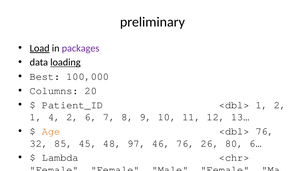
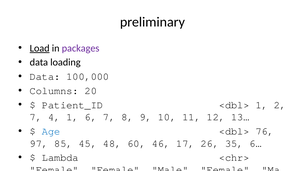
loading underline: present -> none (65, 63)
Best: Best -> Data (45, 77)
1: 1 -> 7 (36, 117)
4 2: 2 -> 1 (72, 117)
Age colour: orange -> blue (51, 132)
32: 32 -> 97 (39, 144)
97: 97 -> 60 (137, 144)
46 76: 76 -> 17 (185, 144)
80: 80 -> 35 (234, 144)
